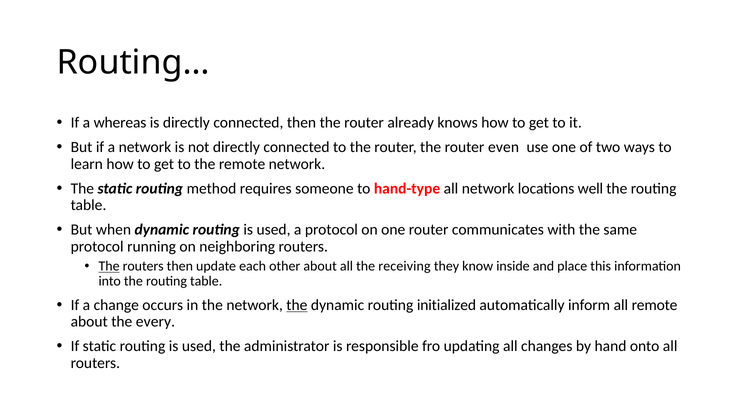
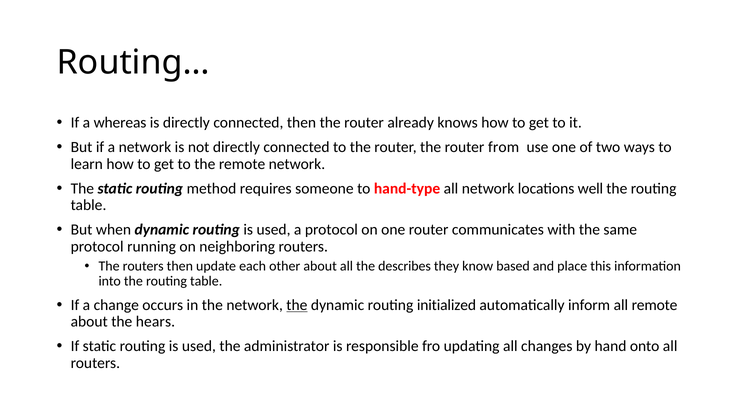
even: even -> from (504, 147)
The underline: present -> none (109, 266)
receiving: receiving -> describes (405, 266)
inside: inside -> based (513, 266)
every: every -> hears (155, 321)
